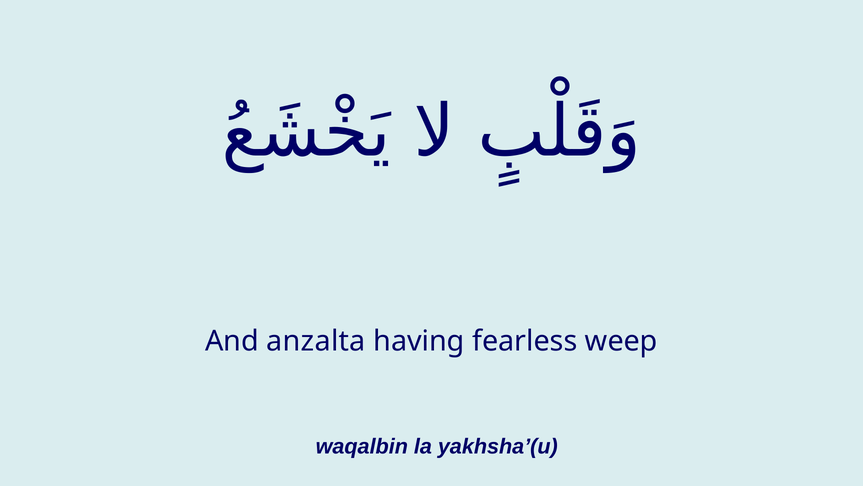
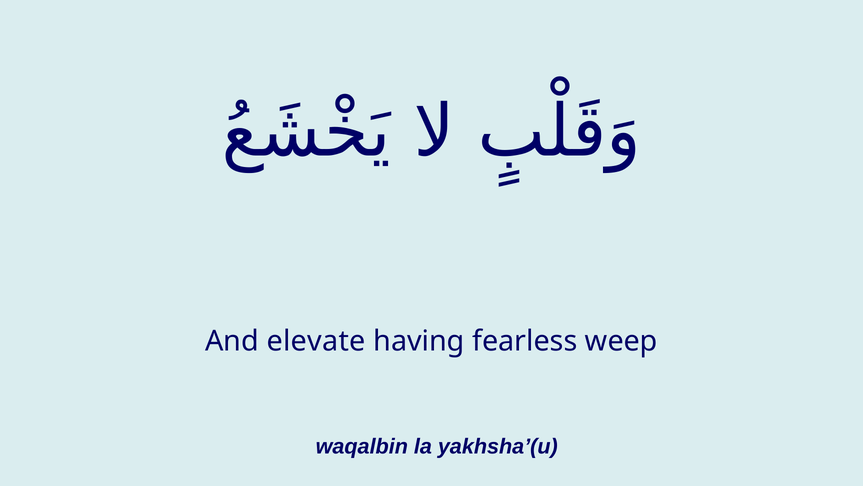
anzalta: anzalta -> elevate (316, 341)
